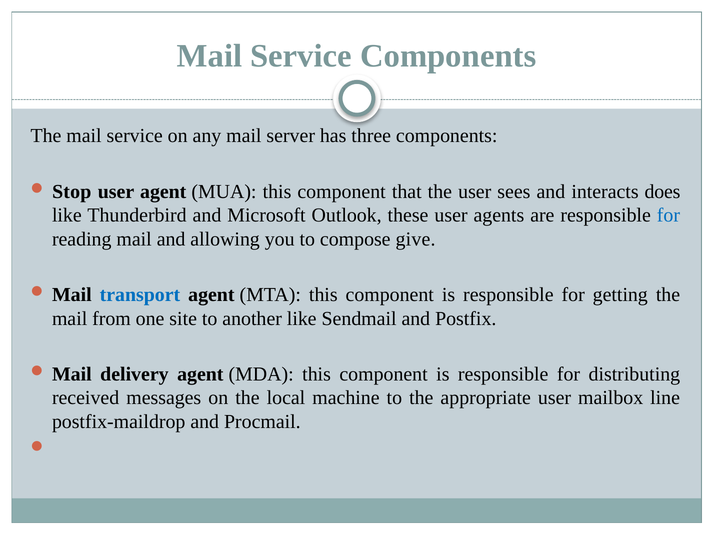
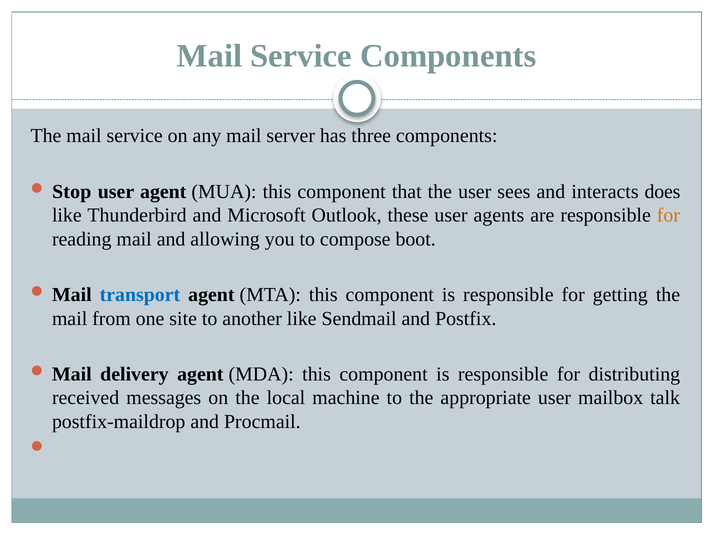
for colour: blue -> orange (668, 216)
give: give -> boot (416, 239)
line: line -> talk (665, 398)
